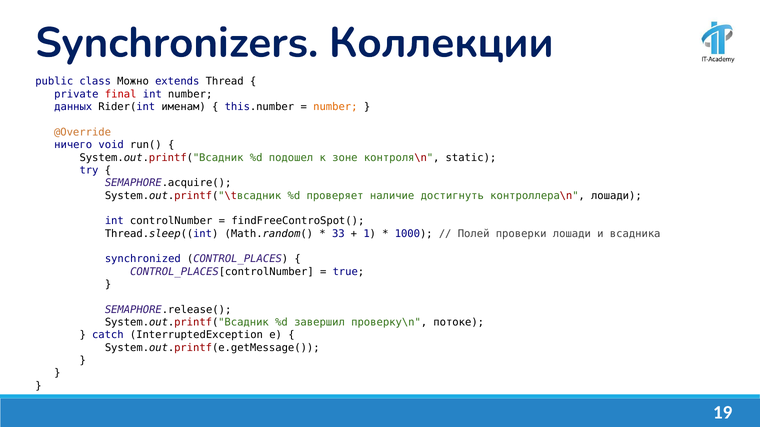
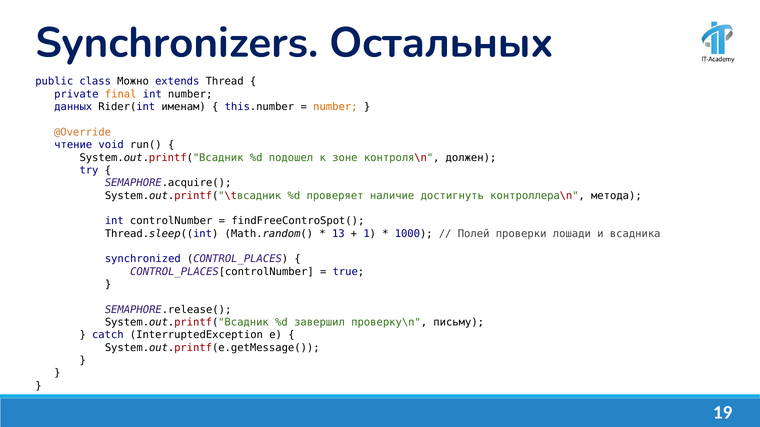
Коллекции: Коллекции -> Остальных (441, 43)
final colour: red -> orange (121, 94)
ничего: ничего -> чтение (73, 145)
static: static -> должен (471, 158)
контроллера\n лошади: лошади -> метода (616, 196)
33: 33 -> 13 (338, 234)
потоке: потоке -> письму (459, 323)
